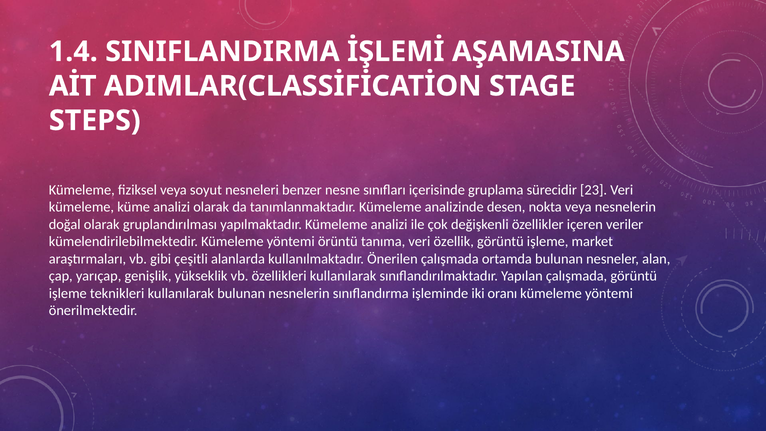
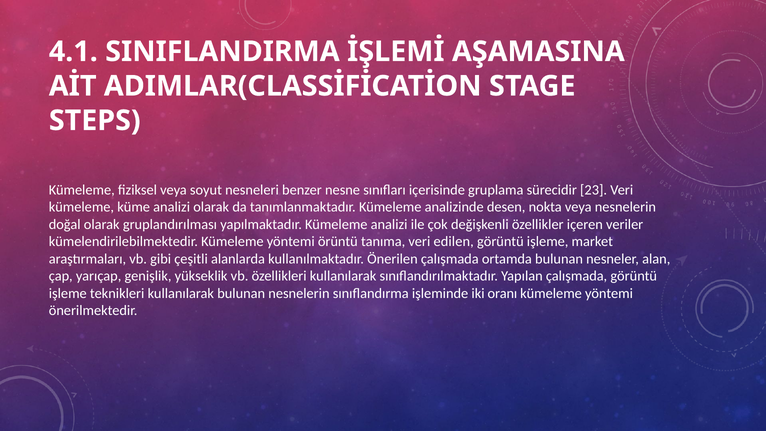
1.4: 1.4 -> 4.1 (73, 52)
özellik: özellik -> edilen (454, 242)
